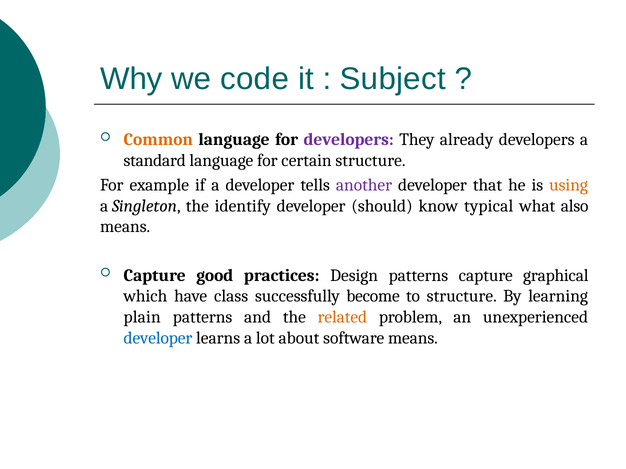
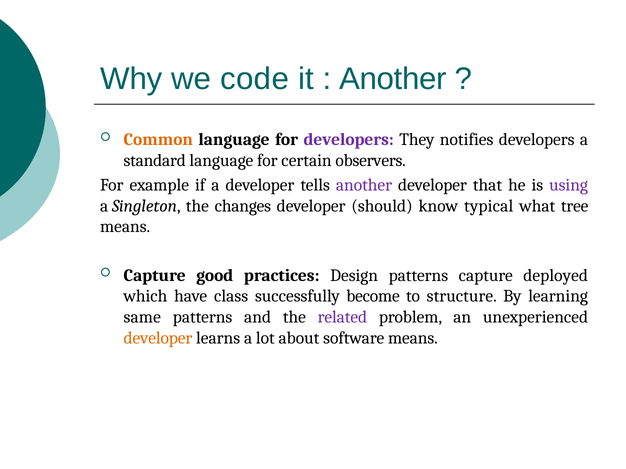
Subject: Subject -> Another (393, 79)
already: already -> notifies (467, 140)
certain structure: structure -> observers (371, 161)
using colour: orange -> purple (569, 185)
identify: identify -> changes (243, 206)
also: also -> tree (575, 206)
graphical: graphical -> deployed (556, 276)
plain: plain -> same (142, 317)
related colour: orange -> purple (342, 317)
developer colour: blue -> orange (158, 338)
